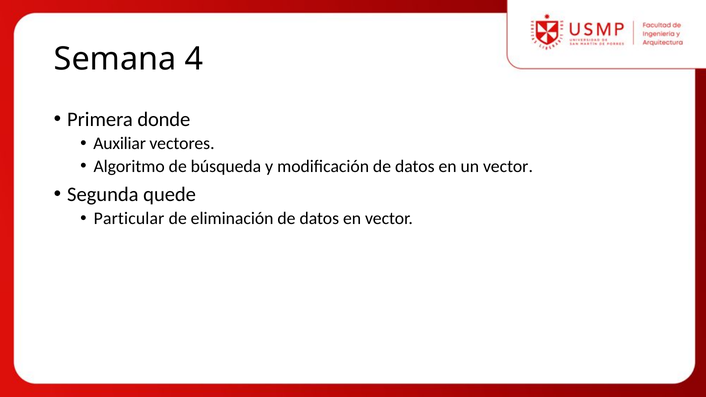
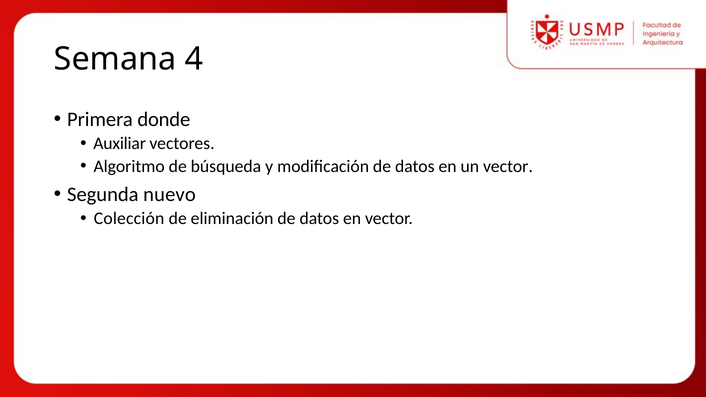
quede: quede -> nuevo (170, 194)
Particular: Particular -> Colección (129, 219)
